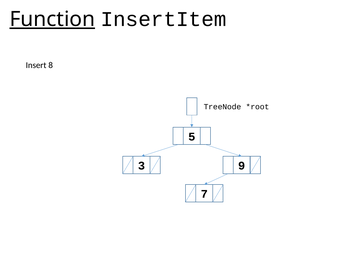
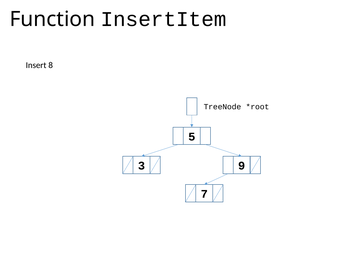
Function underline: present -> none (52, 19)
